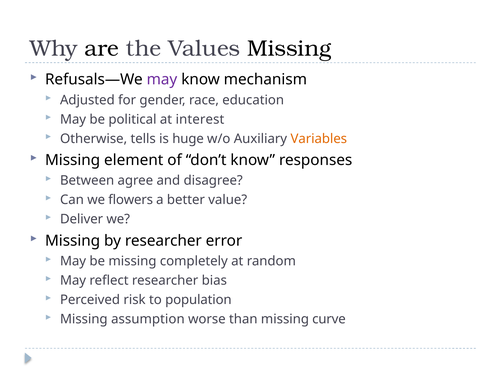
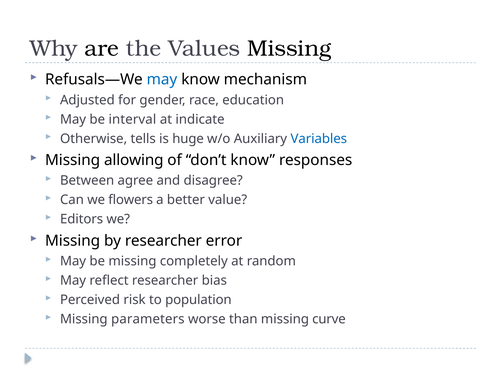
may colour: purple -> blue (162, 80)
political: political -> interval (132, 119)
interest: interest -> indicate (200, 119)
Variables colour: orange -> blue (319, 139)
element: element -> allowing (134, 160)
Deliver: Deliver -> Editors (82, 219)
assumption: assumption -> parameters (148, 319)
